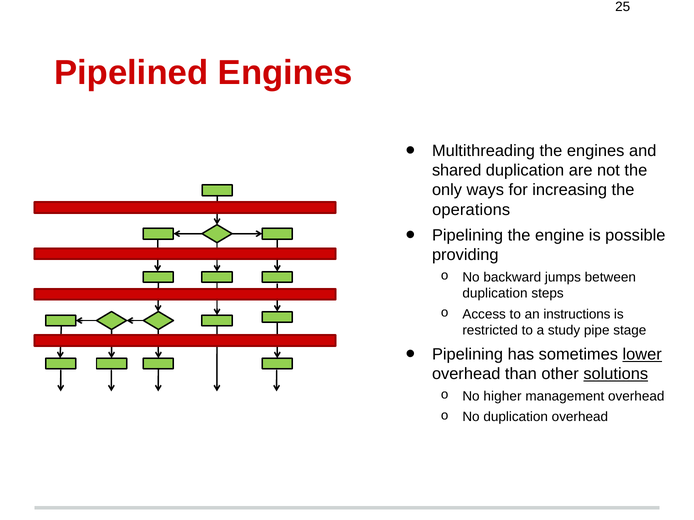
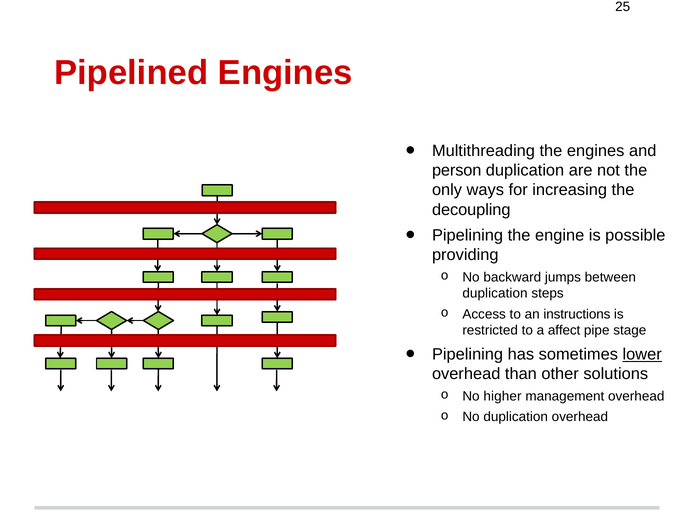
shared: shared -> person (457, 171)
operations: operations -> decoupling (471, 210)
study: study -> affect (564, 331)
solutions underline: present -> none (616, 374)
